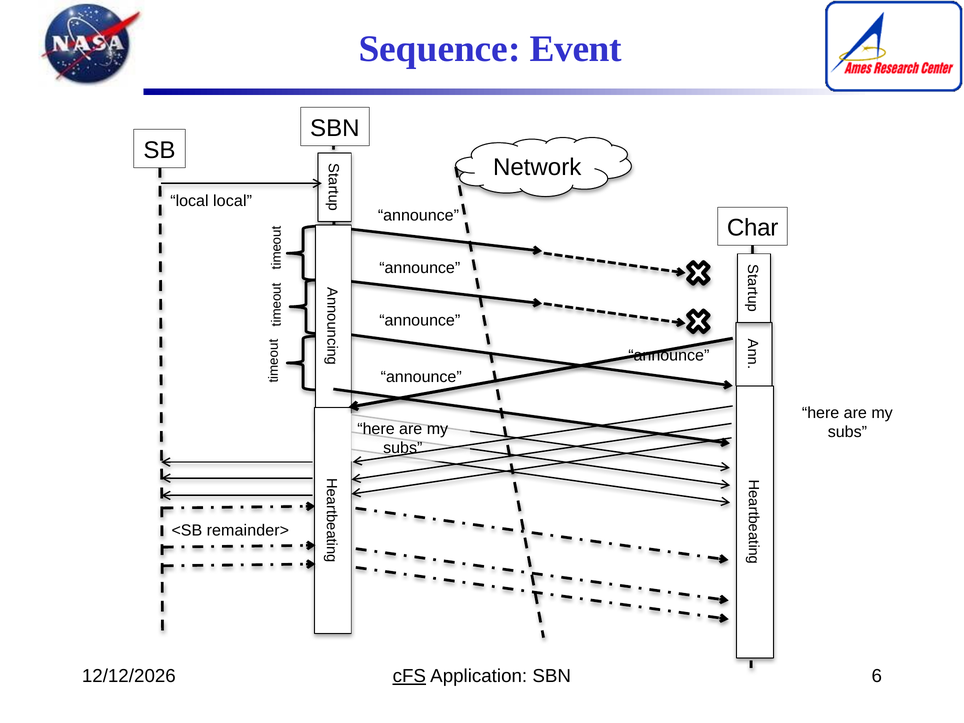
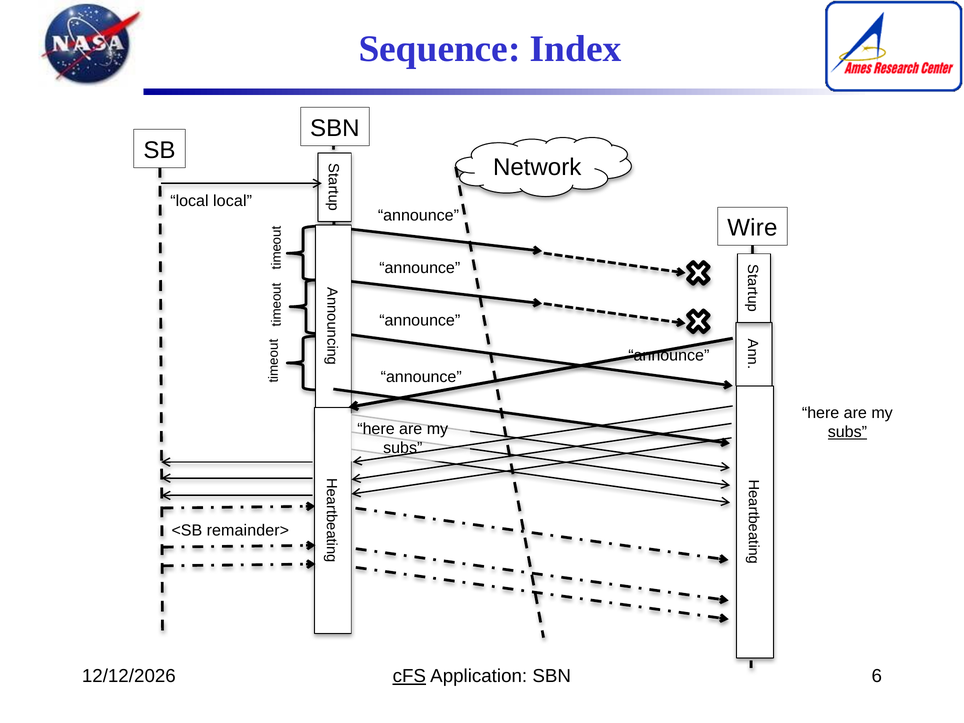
Event: Event -> Index (576, 49)
Char: Char -> Wire (752, 228)
subs underline: none -> present (847, 432)
